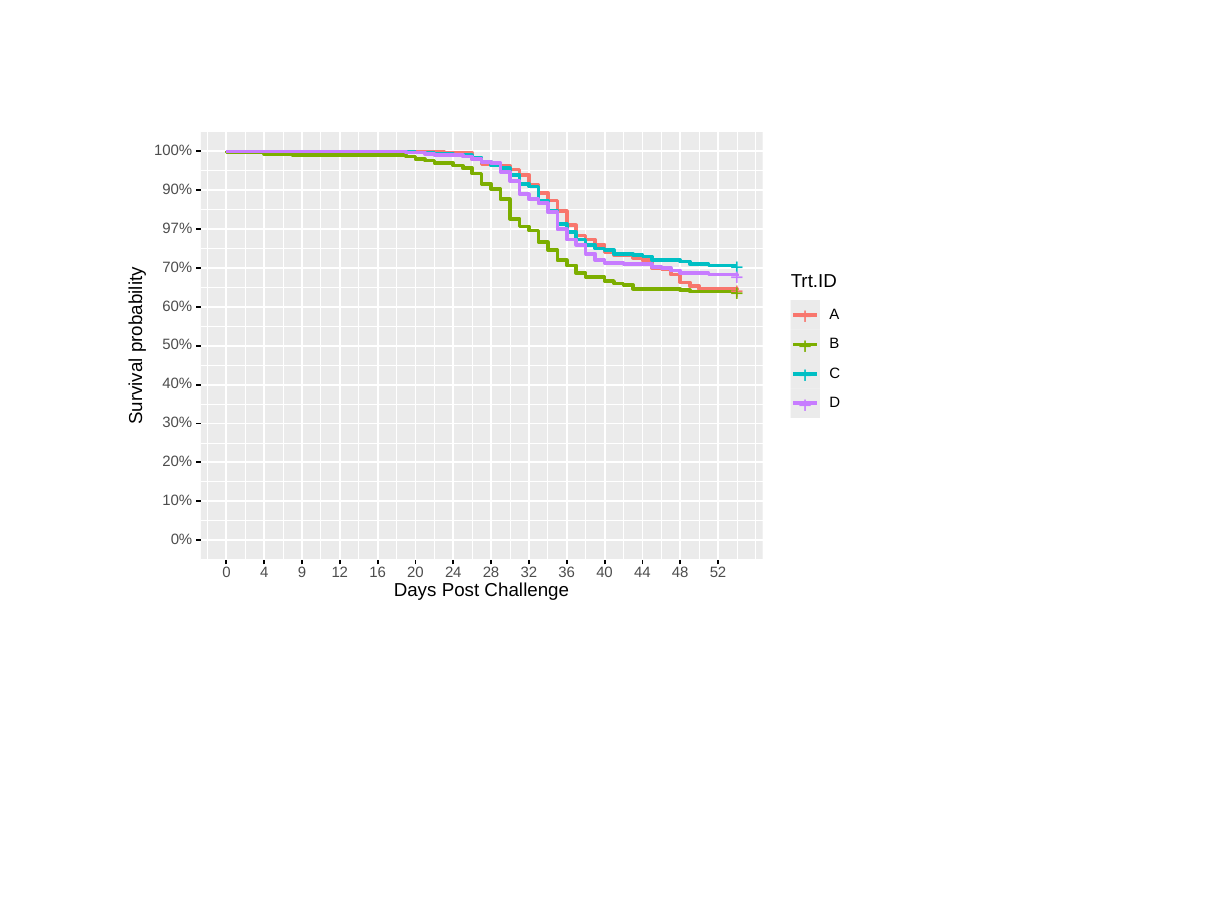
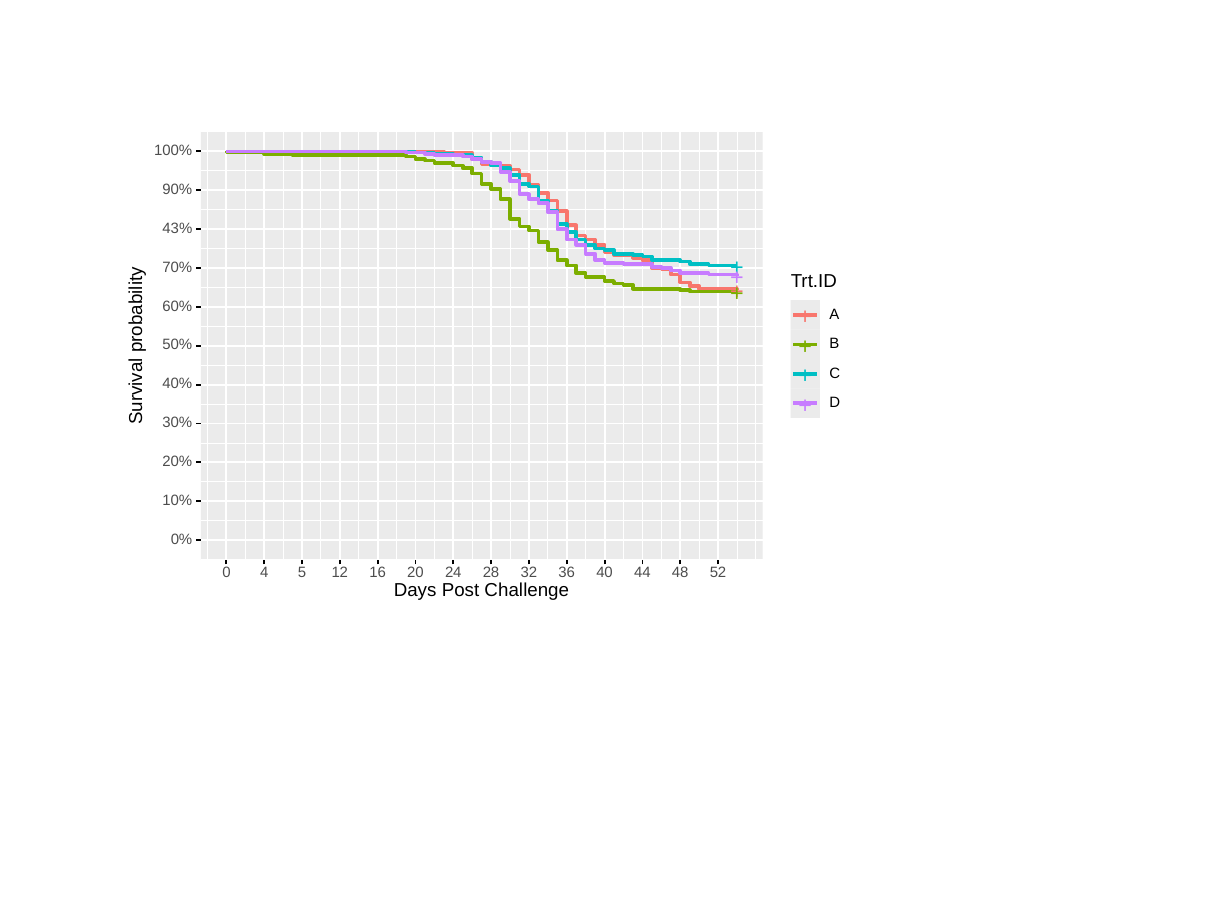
97%: 97% -> 43% (177, 228)
9: 9 -> 5 (302, 573)
